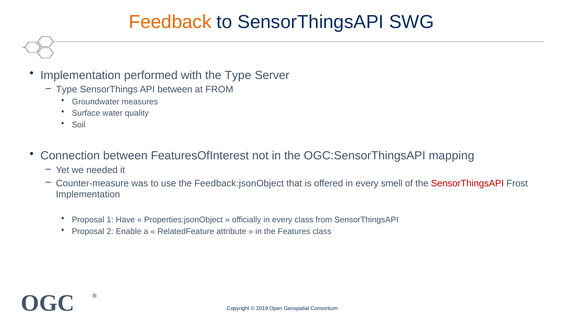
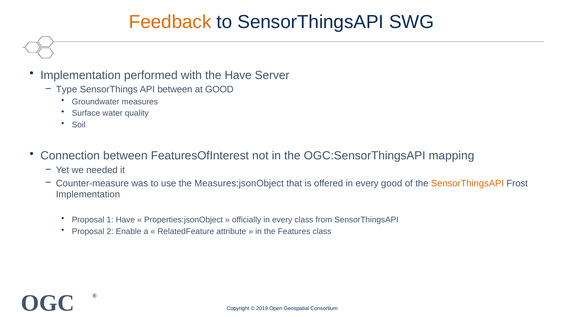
the Type: Type -> Have (238, 75)
at FROM: FROM -> GOOD (219, 90)
Feedback:jsonObject: Feedback:jsonObject -> Measures:jsonObject (239, 183)
every smell: smell -> good (392, 183)
SensorThingsAPI colour: red -> orange (467, 183)
